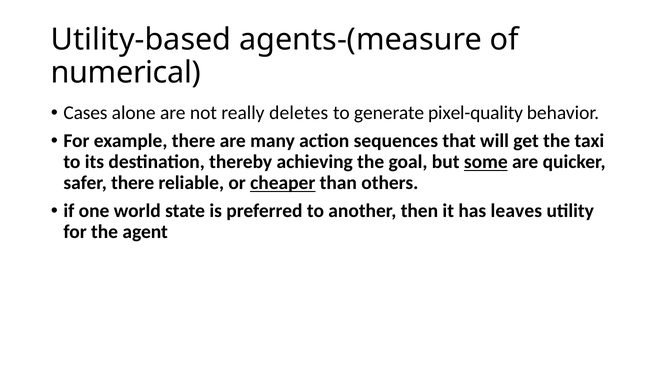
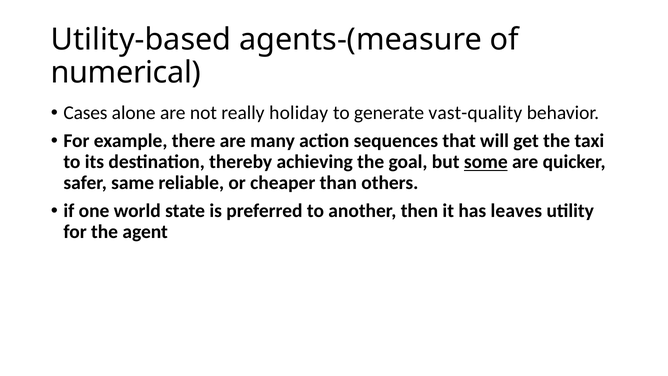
deletes: deletes -> holiday (299, 113)
pixel-quality: pixel-quality -> vast-quality (475, 113)
safer there: there -> same (133, 183)
cheaper underline: present -> none (283, 183)
